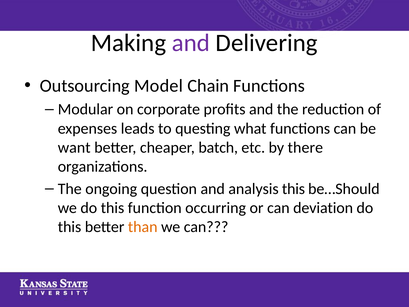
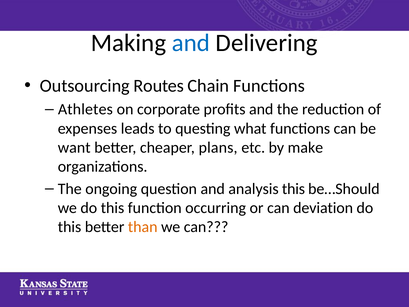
and colour: purple -> blue (191, 43)
Model: Model -> Routes (159, 86)
Modular: Modular -> Athletes (85, 109)
batch: batch -> plans (218, 147)
there: there -> make (305, 147)
